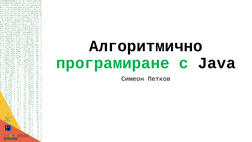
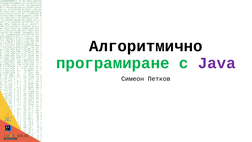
Java colour: black -> purple (217, 63)
